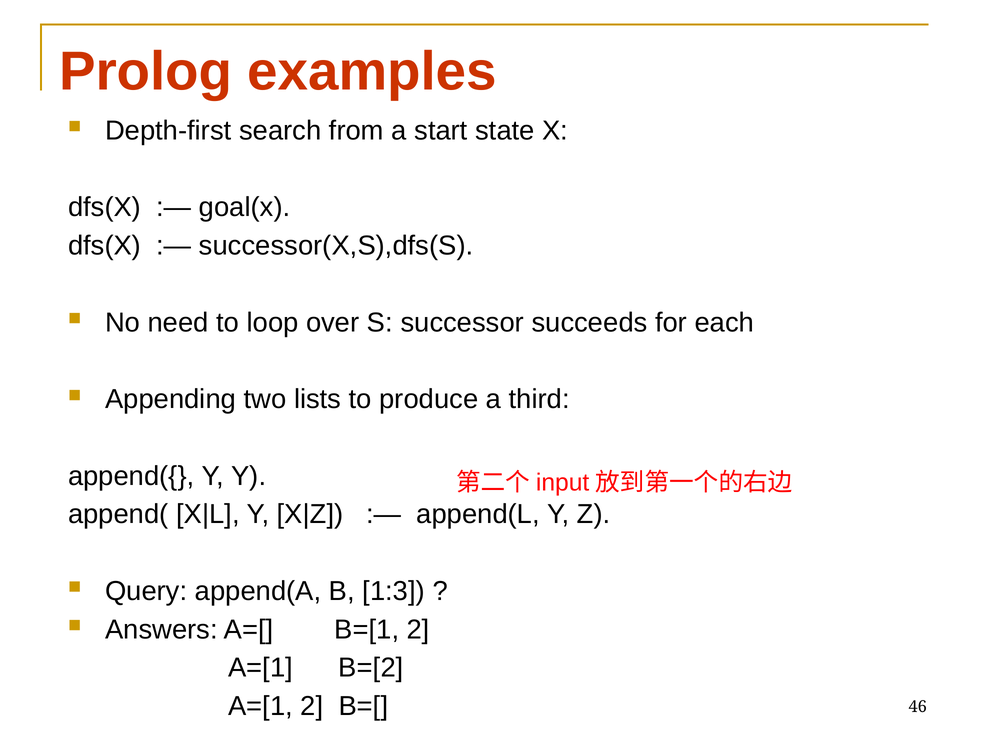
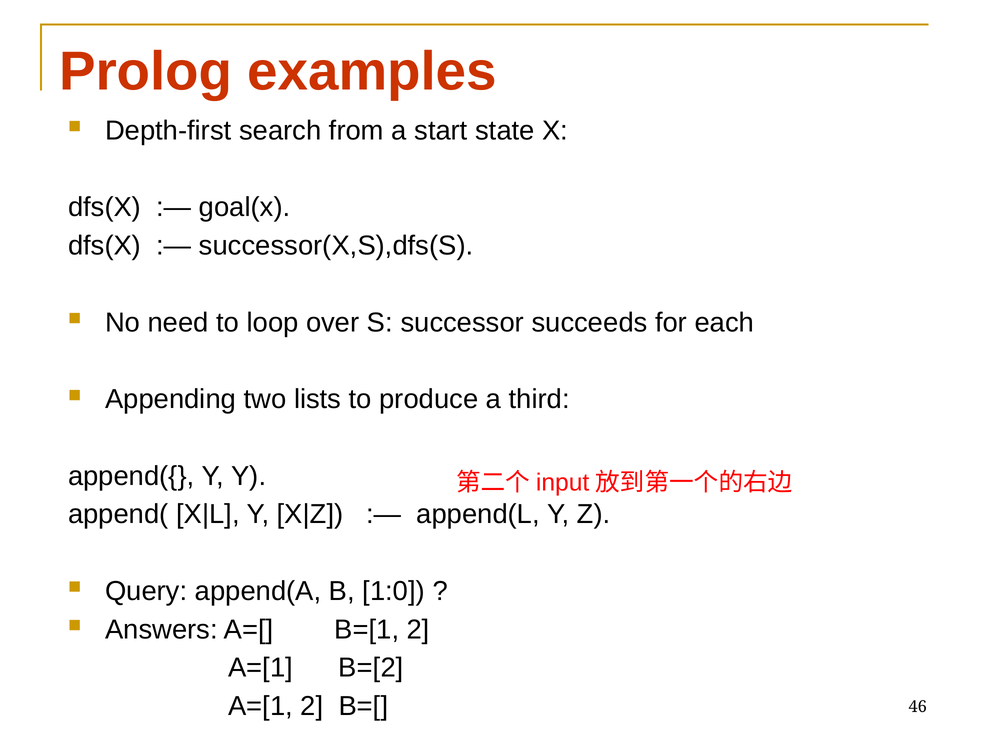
1:3: 1:3 -> 1:0 (394, 591)
